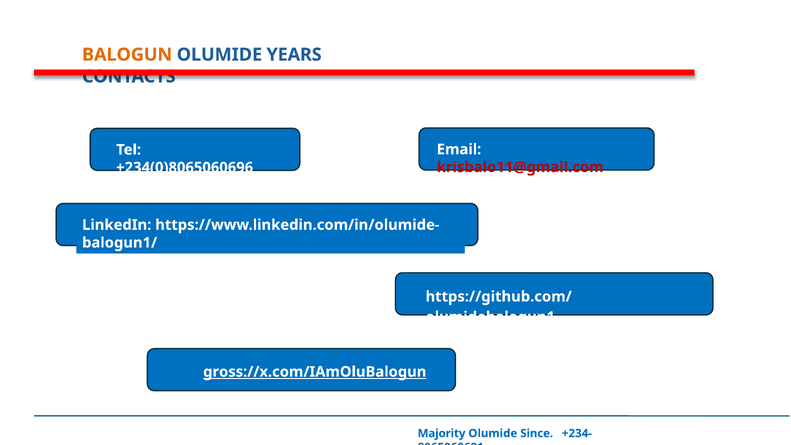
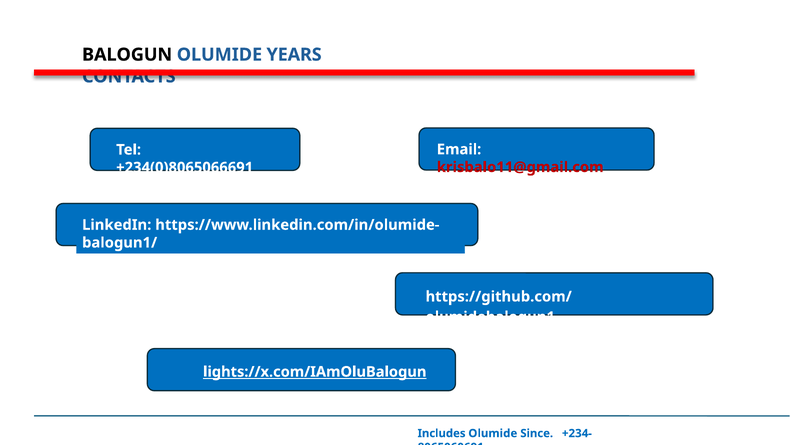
BALOGUN colour: orange -> black (127, 55)
+234(0)8065060696: +234(0)8065060696 -> +234(0)8065066691 (185, 168)
gross://x.com/IAmOluBalogun: gross://x.com/IAmOluBalogun -> lights://x.com/IAmOluBalogun (315, 372)
Majority: Majority -> Includes (442, 433)
